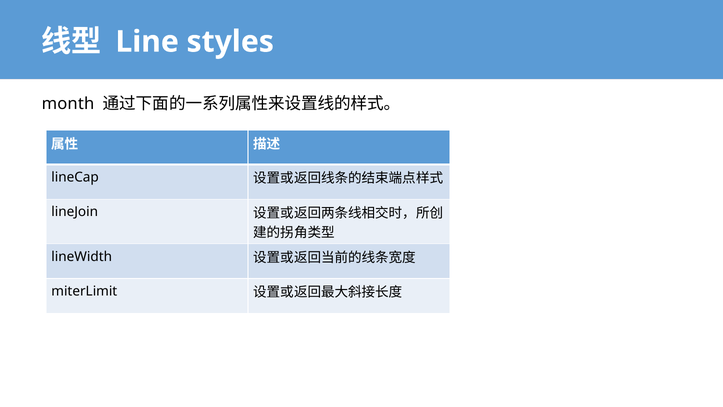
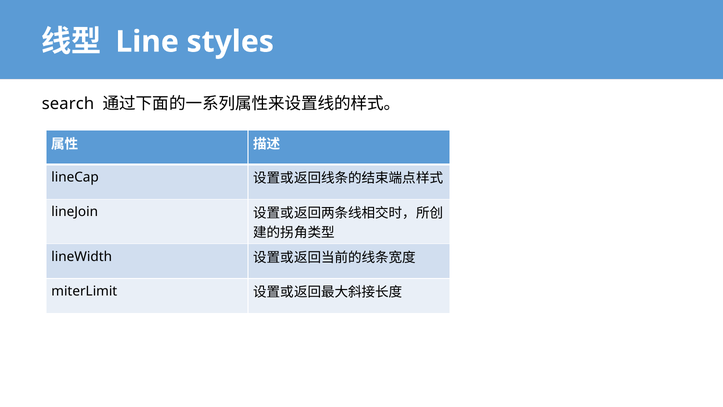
month: month -> search (68, 104)
